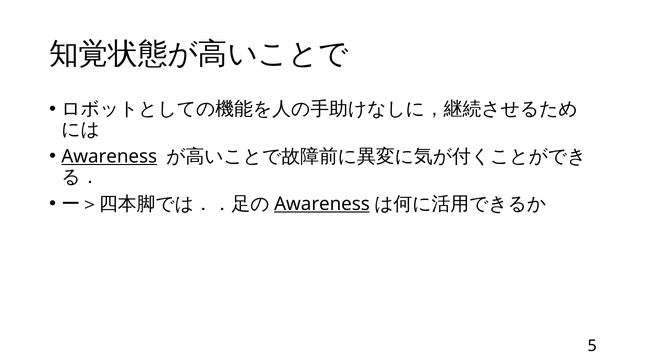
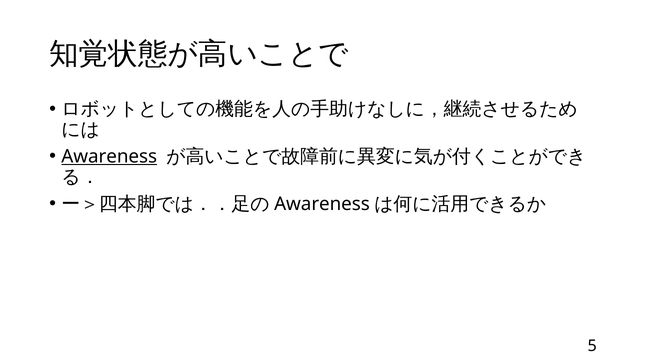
Awareness underline: present -> none (322, 204)
